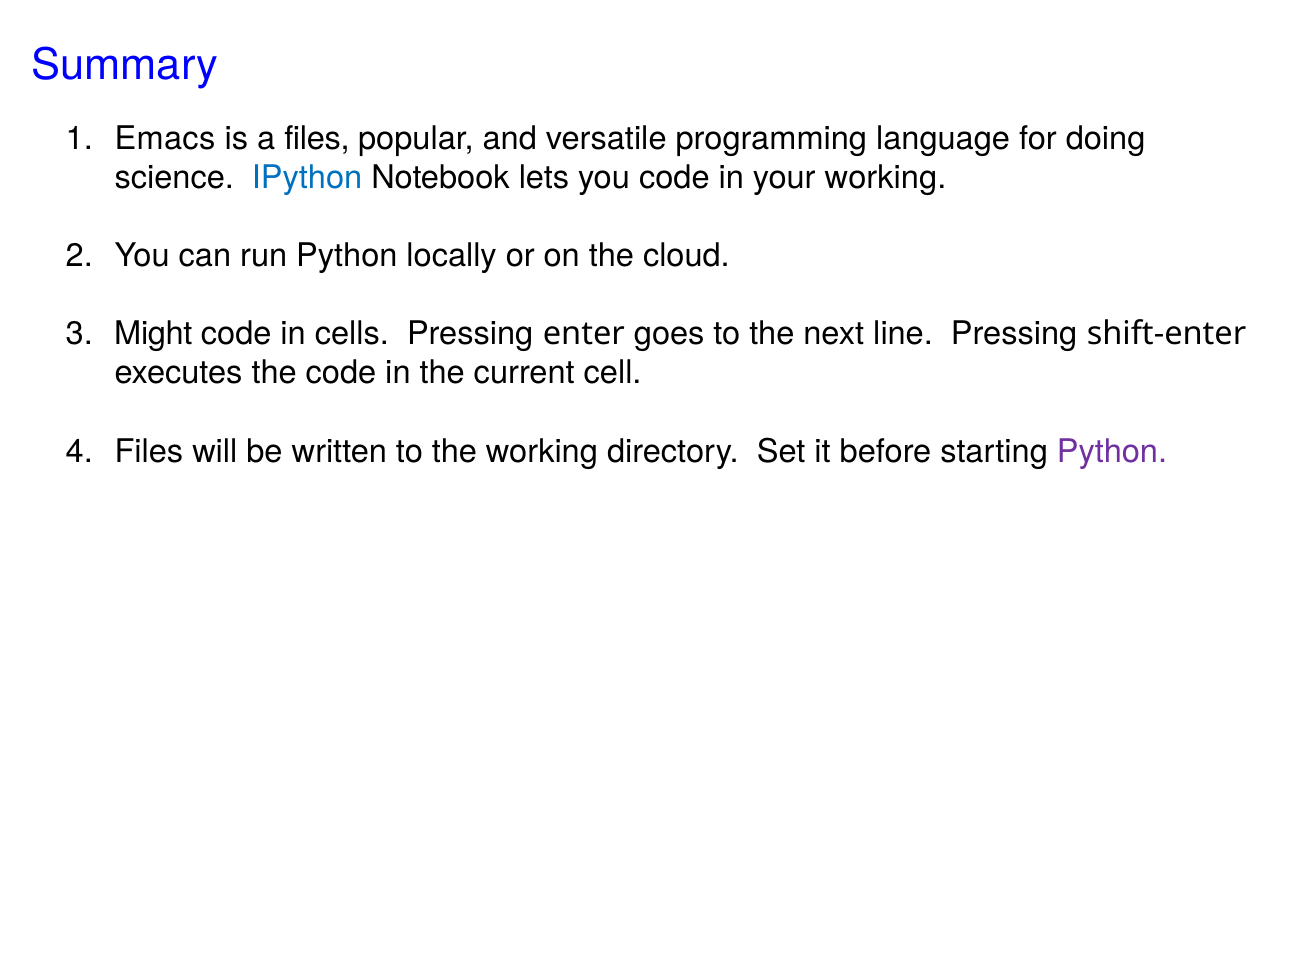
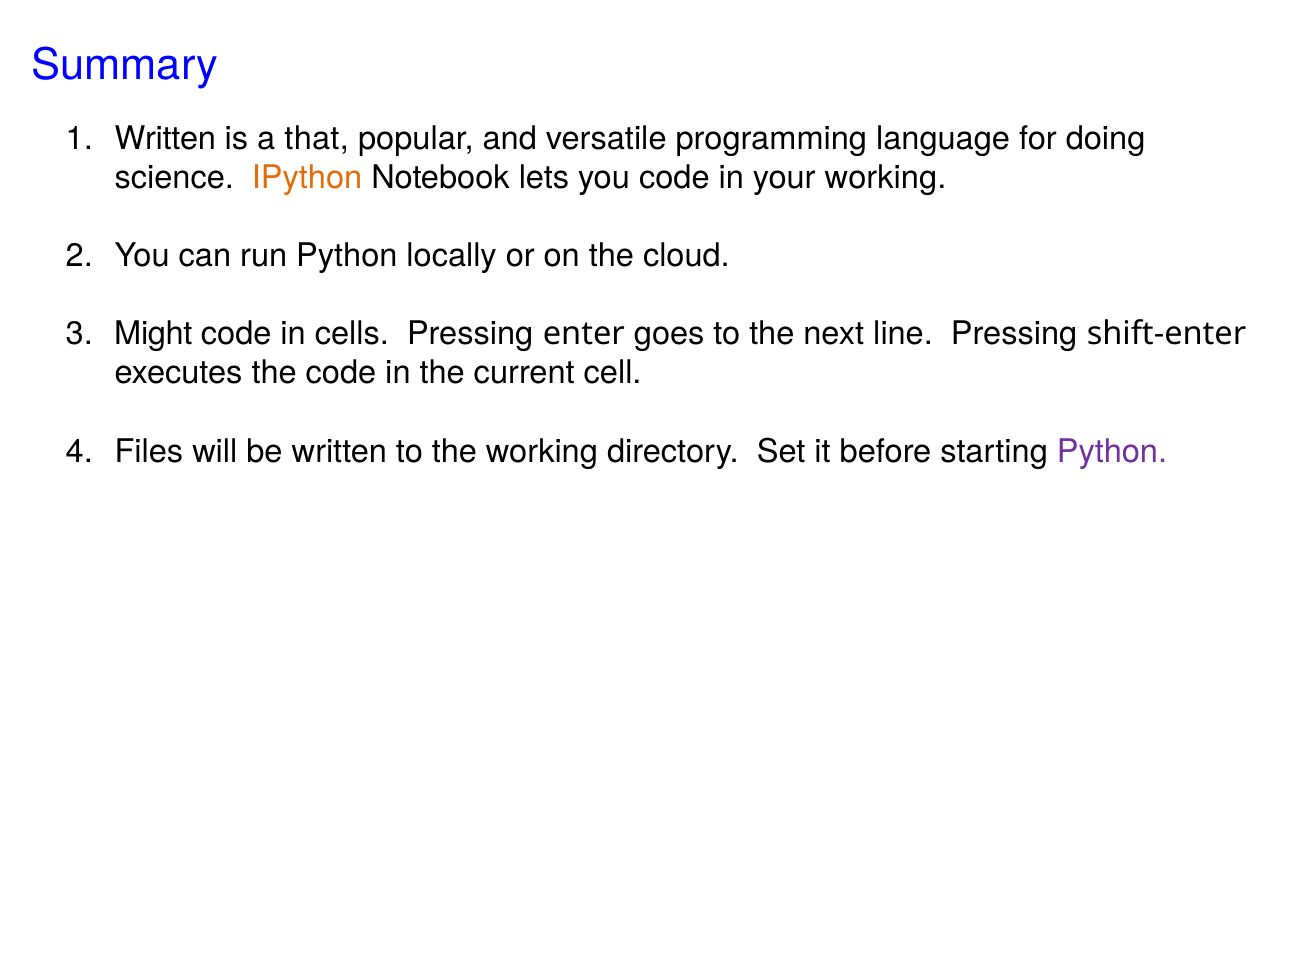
Emacs: Emacs -> Written (165, 139)
a files: files -> that (317, 139)
IPython colour: blue -> orange (307, 178)
